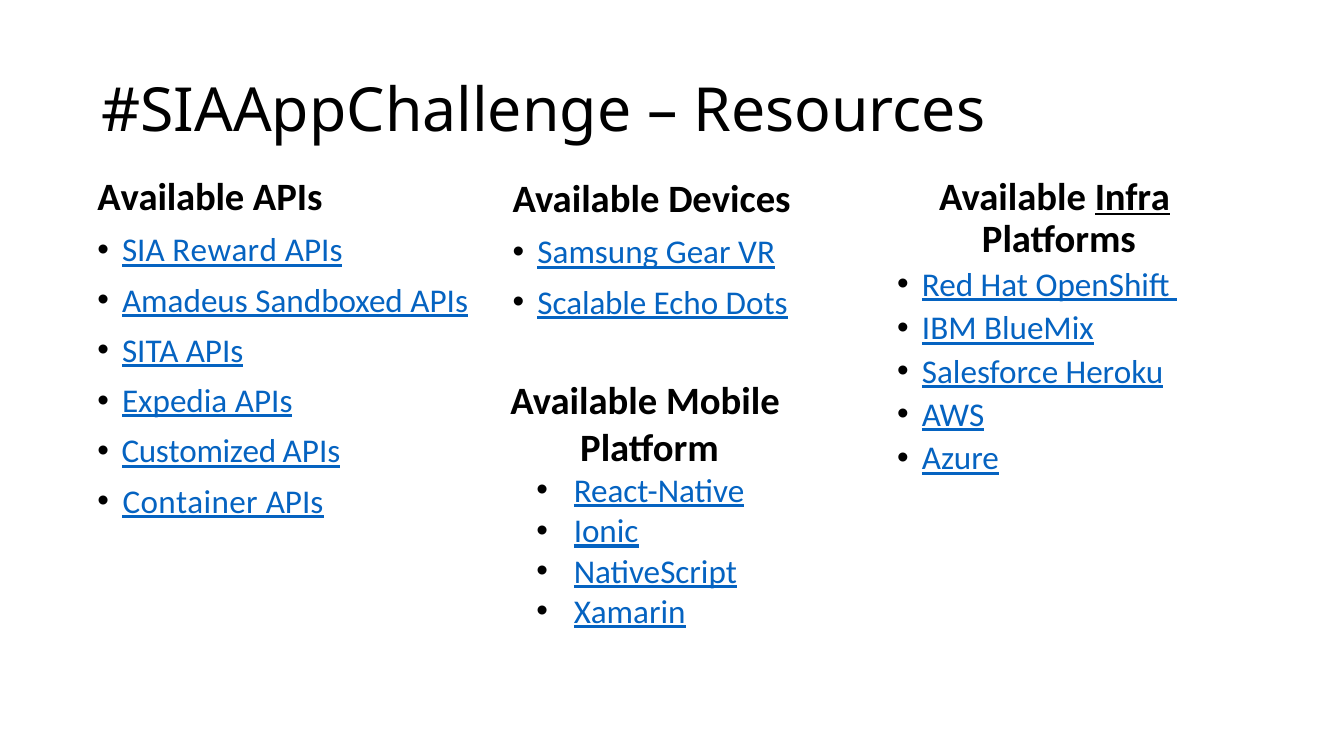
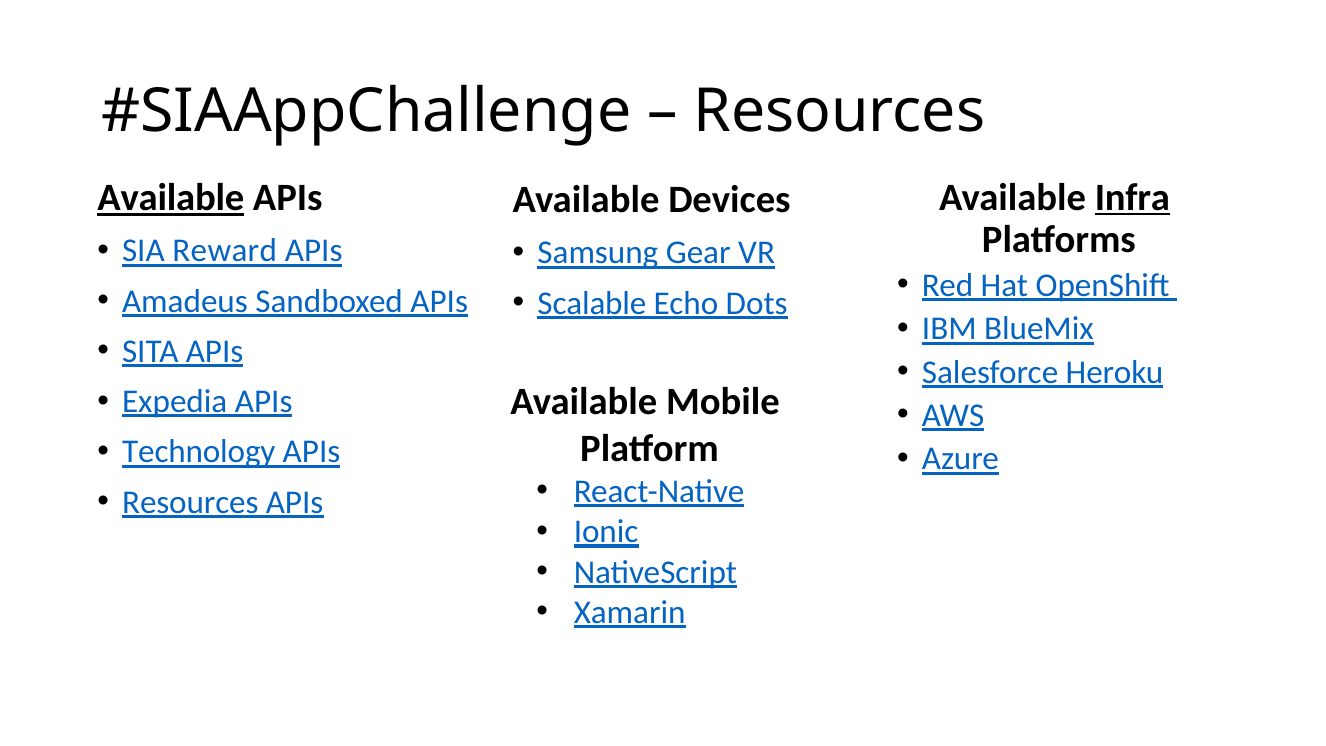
Available underline: none -> present (171, 198)
Customized: Customized -> Technology (199, 452)
Container: Container -> Resources (190, 502)
